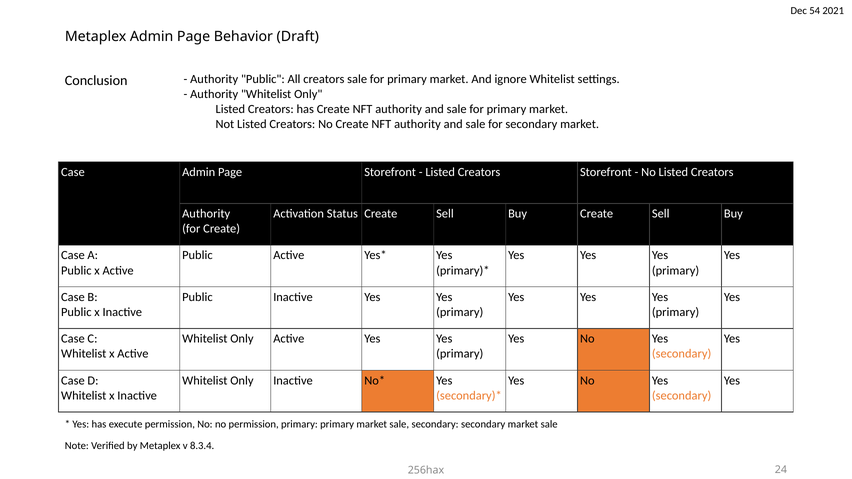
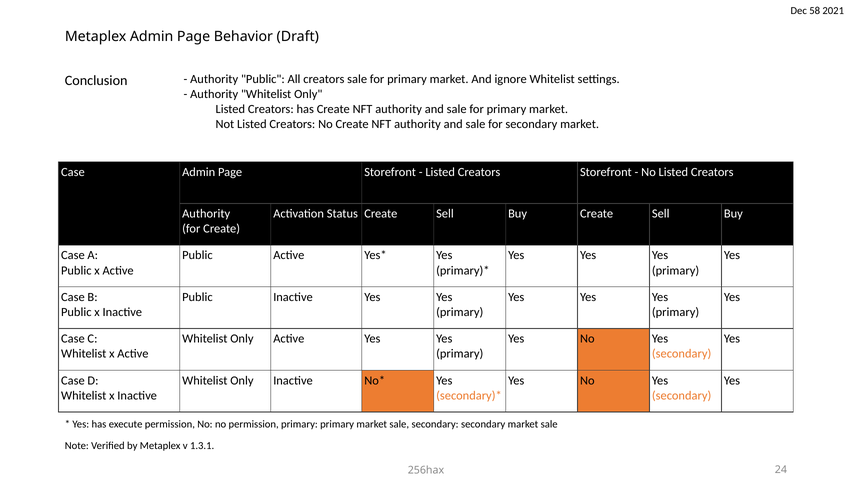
54: 54 -> 58 (815, 11)
8.3.4: 8.3.4 -> 1.3.1 (202, 446)
